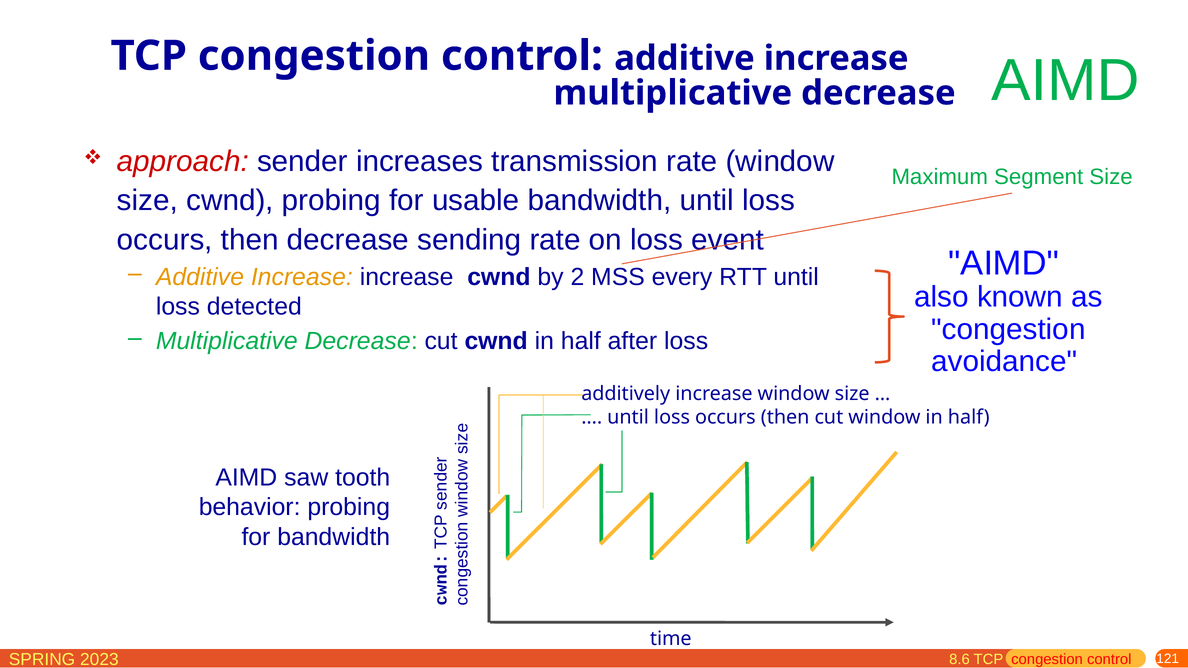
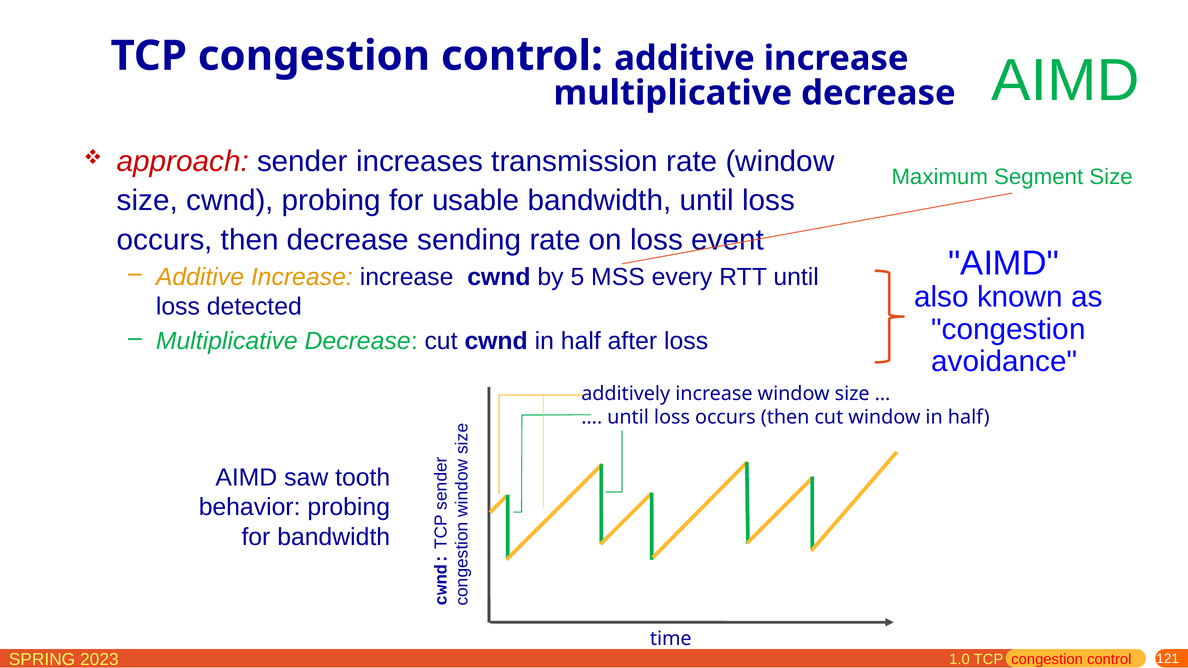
2: 2 -> 5 (577, 277)
8.6: 8.6 -> 1.0 (960, 660)
